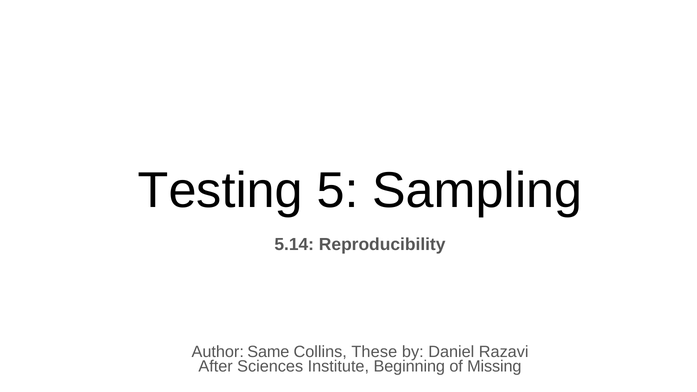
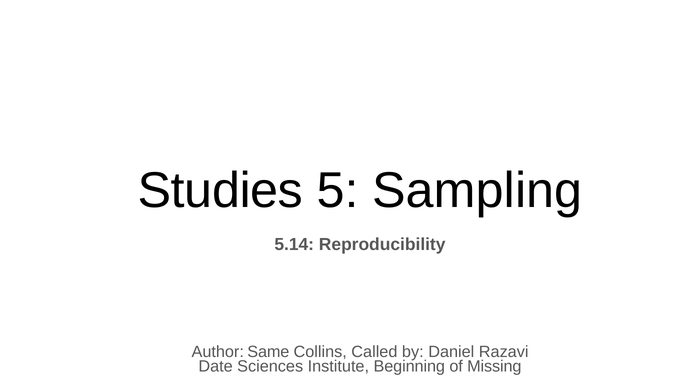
Testing: Testing -> Studies (220, 191)
These: These -> Called (374, 352)
After: After -> Date (216, 367)
